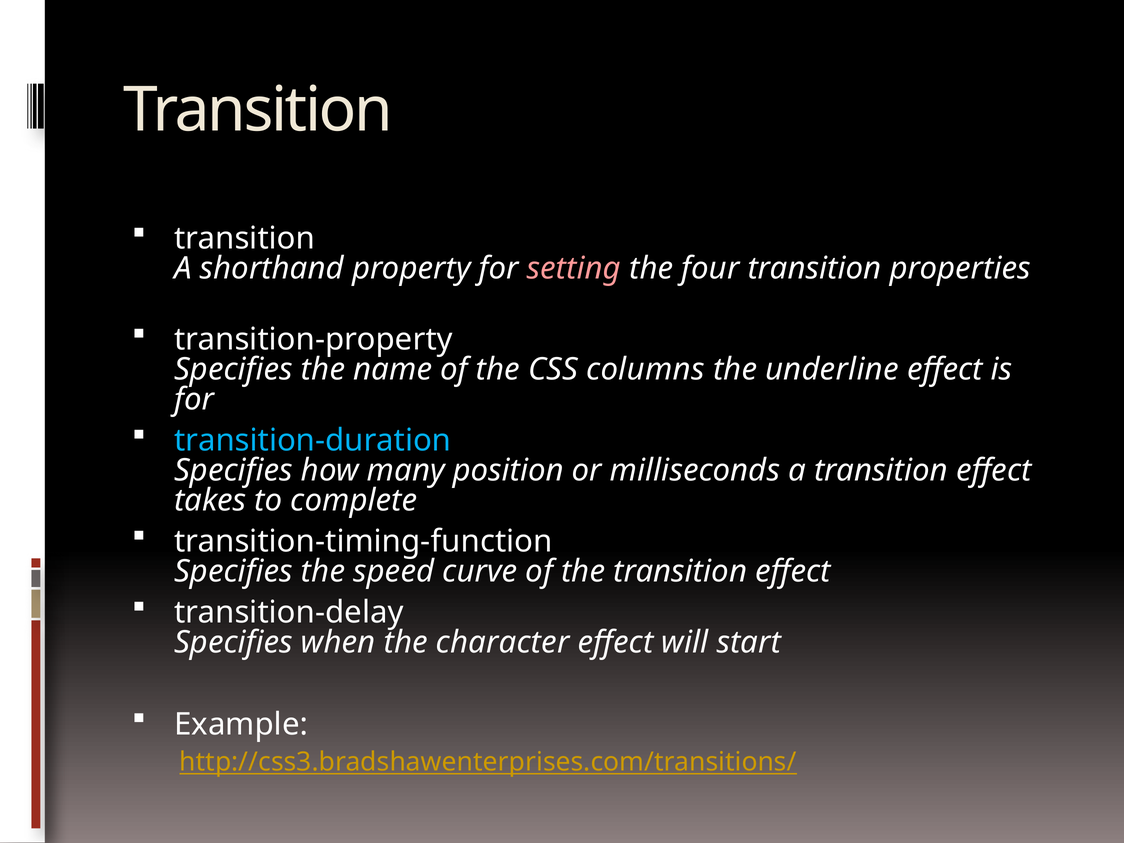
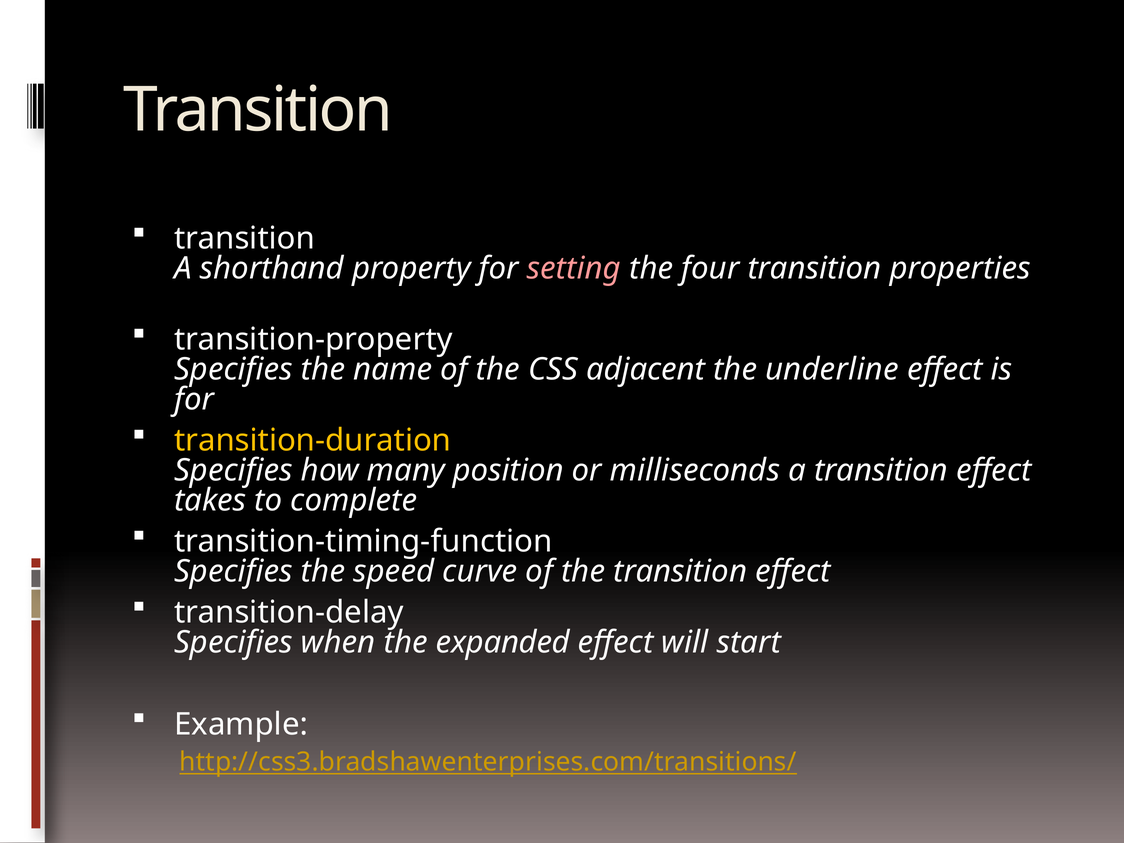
columns: columns -> adjacent (646, 370)
transition-duration colour: light blue -> yellow (313, 441)
character: character -> expanded (503, 642)
